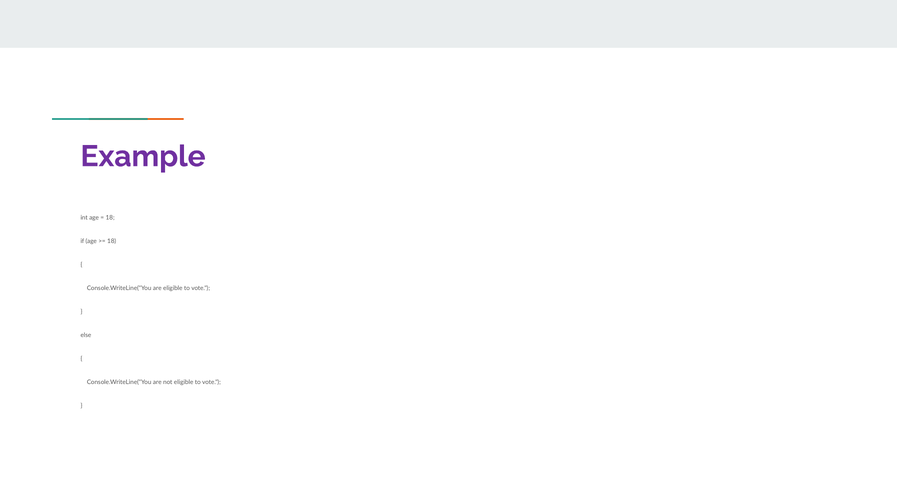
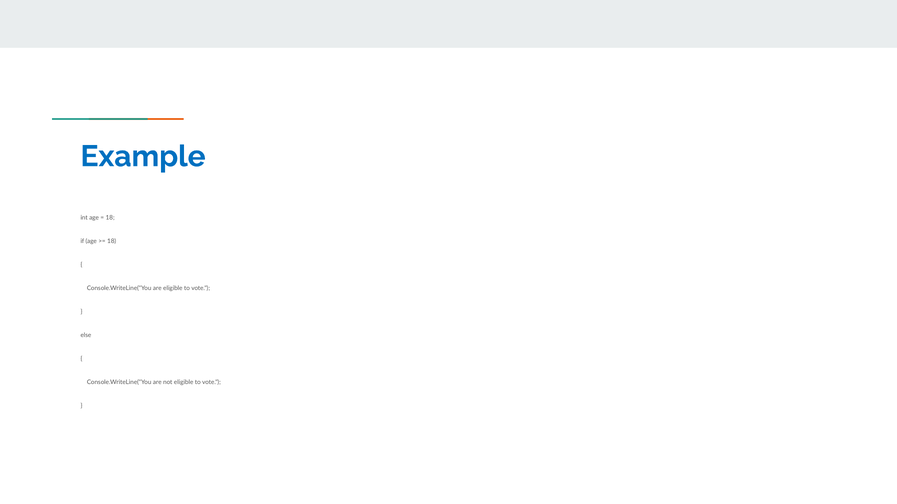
Example colour: purple -> blue (143, 157)
